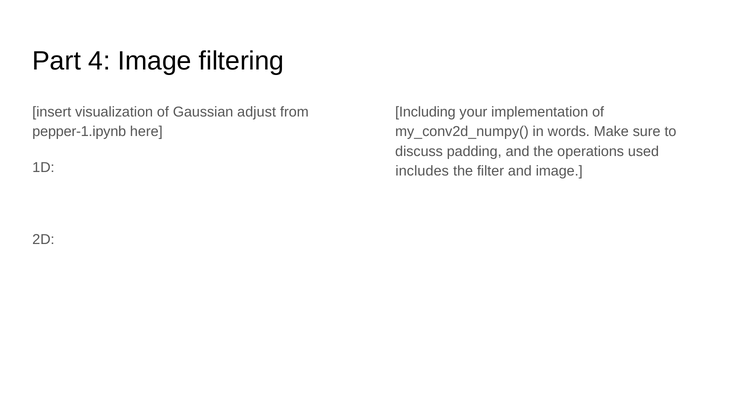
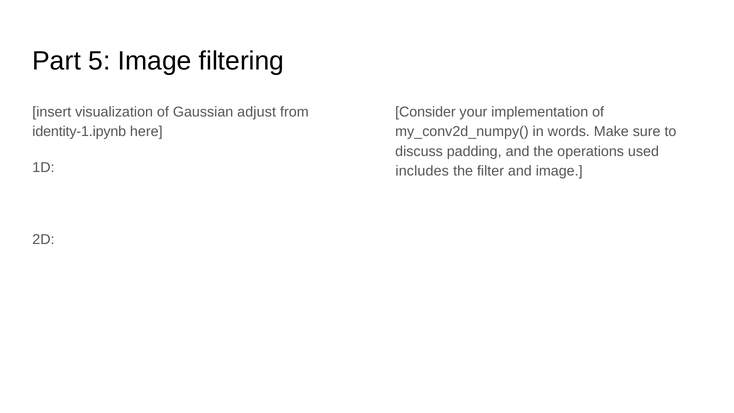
4: 4 -> 5 (99, 61)
Including: Including -> Consider (425, 112)
pepper-1.ipynb: pepper-1.ipynb -> identity-1.ipynb (79, 132)
